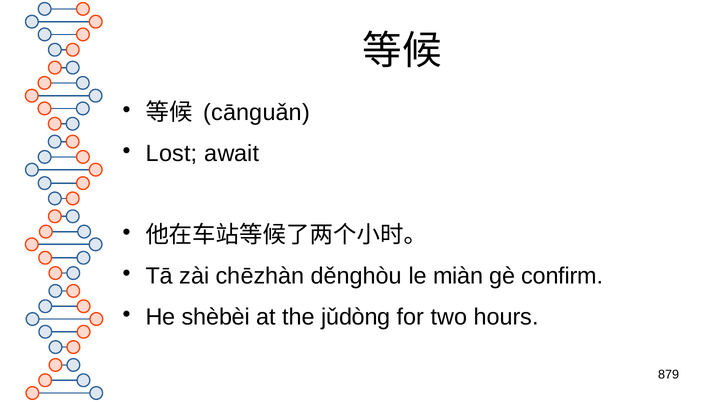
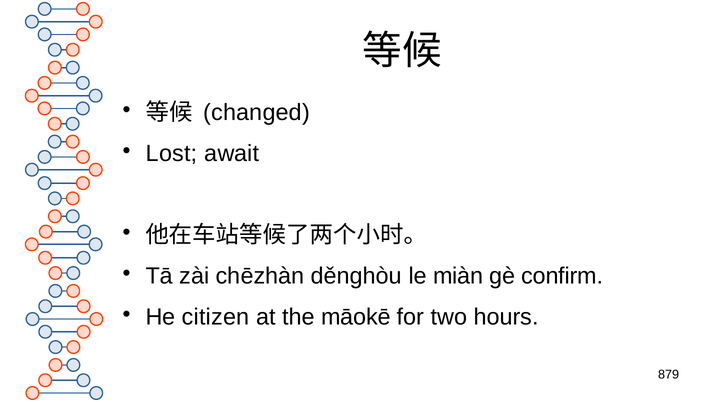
cānguǎn: cānguǎn -> changed (257, 113)
shèbèi: shèbèi -> citizen (216, 317)
jǔdòng: jǔdòng -> māokē (356, 317)
